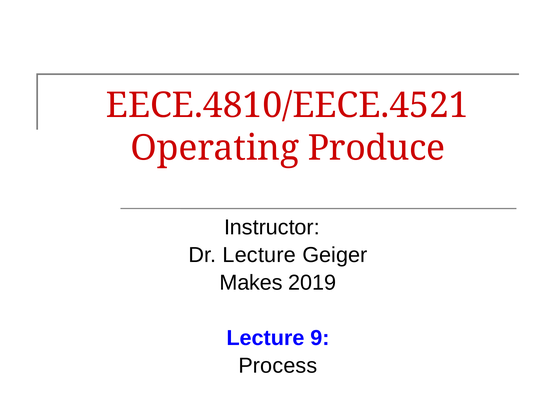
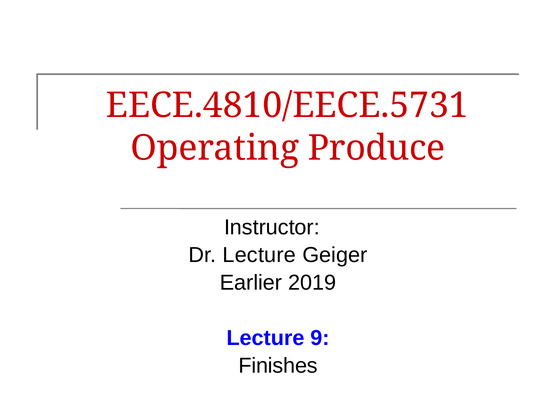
EECE.4810/EECE.4521: EECE.4810/EECE.4521 -> EECE.4810/EECE.5731 (287, 105)
Makes: Makes -> Earlier (251, 283)
Process: Process -> Finishes (278, 366)
